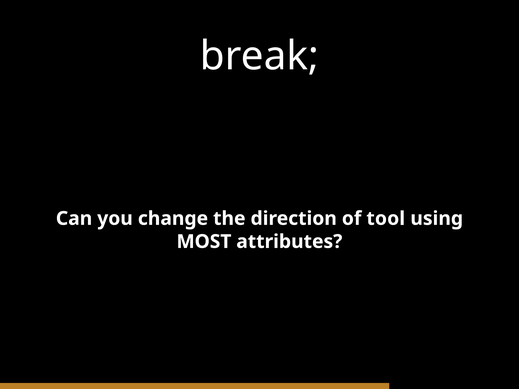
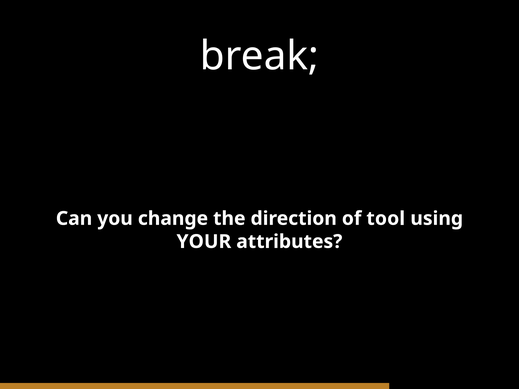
MOST: MOST -> YOUR (204, 242)
